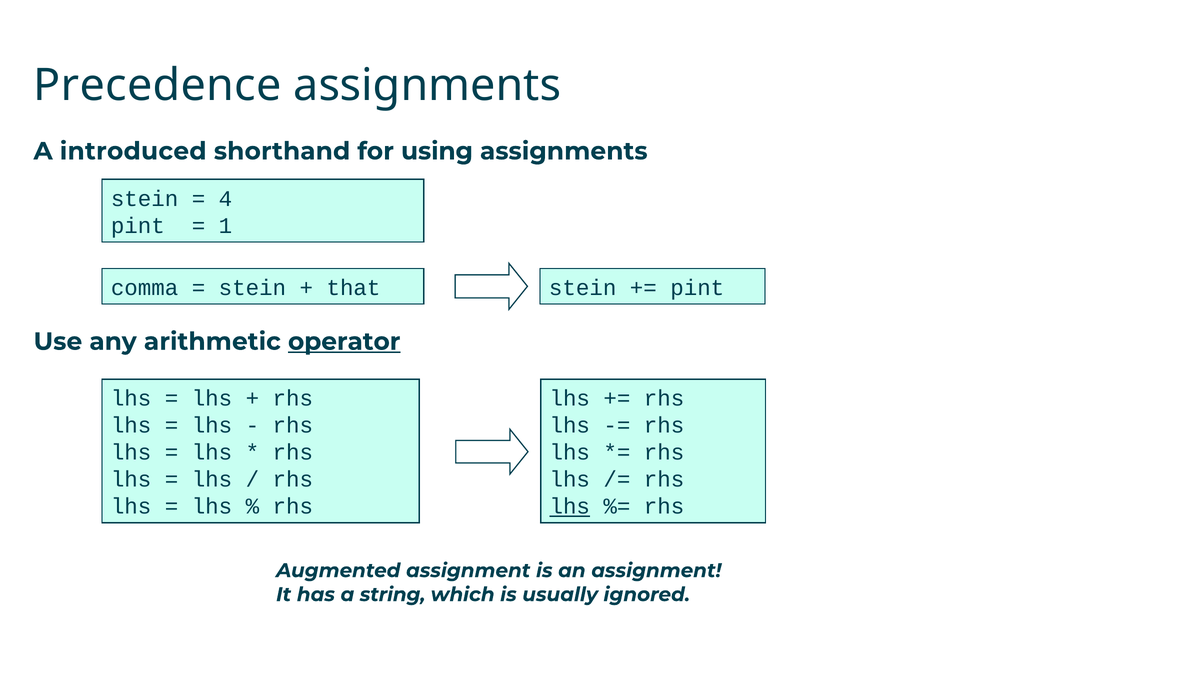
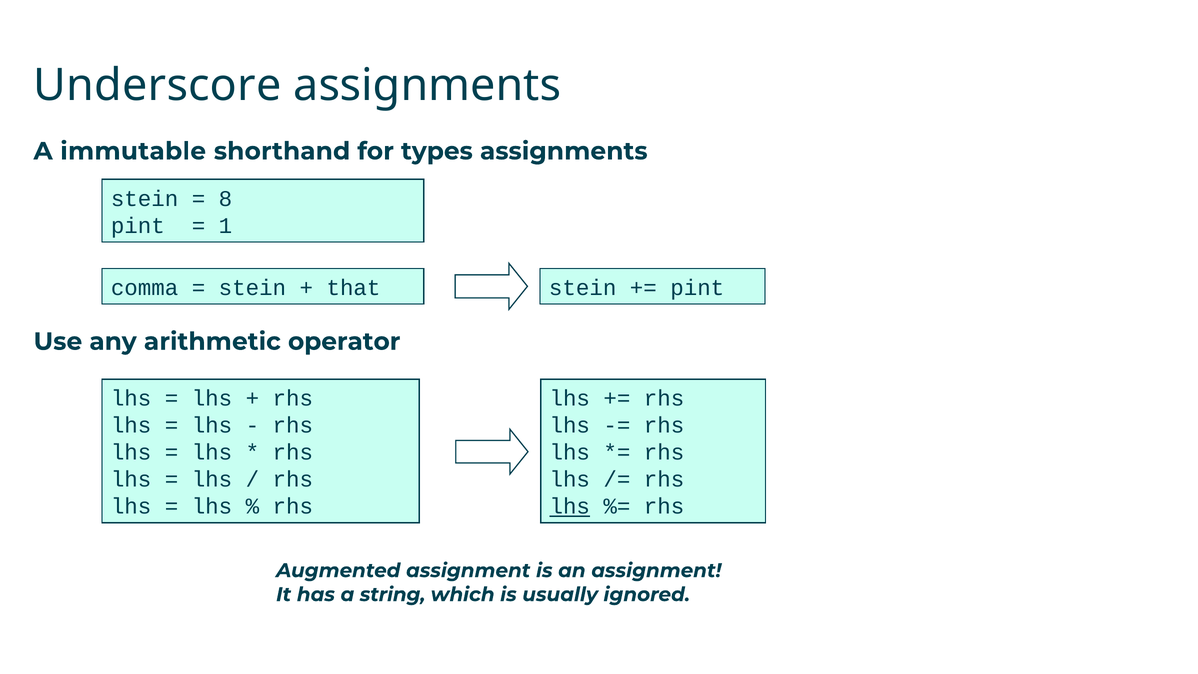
Precedence: Precedence -> Underscore (157, 85)
introduced: introduced -> immutable (133, 151)
using: using -> types (437, 151)
4: 4 -> 8 (225, 199)
operator underline: present -> none (344, 341)
